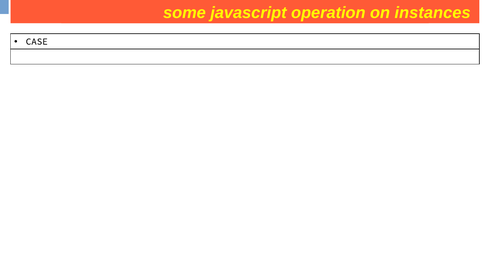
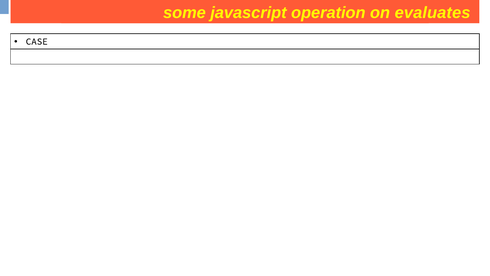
instances: instances -> evaluates (433, 13)
